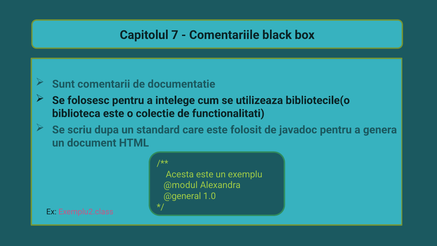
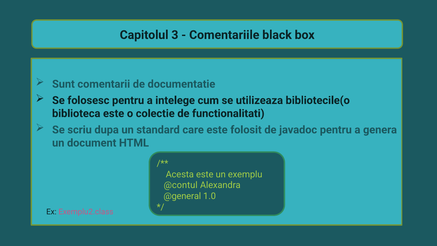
7: 7 -> 3 (175, 35)
@modul: @modul -> @contul (181, 185)
